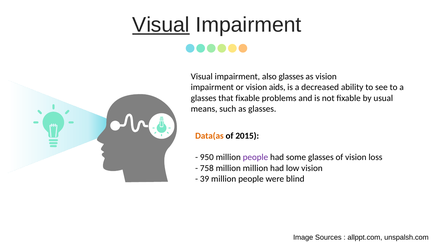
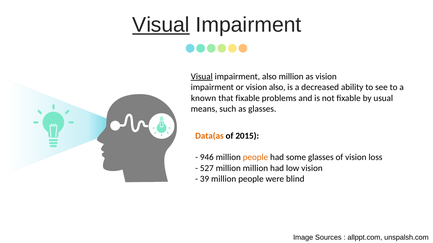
Visual underline: none -> present (202, 77)
also glasses: glasses -> million (291, 77)
vision aids: aids -> also (277, 88)
glasses: glasses -> known (204, 98)
950: 950 -> 946 (207, 158)
people colour: purple -> orange (255, 158)
758: 758 -> 527 (207, 169)
